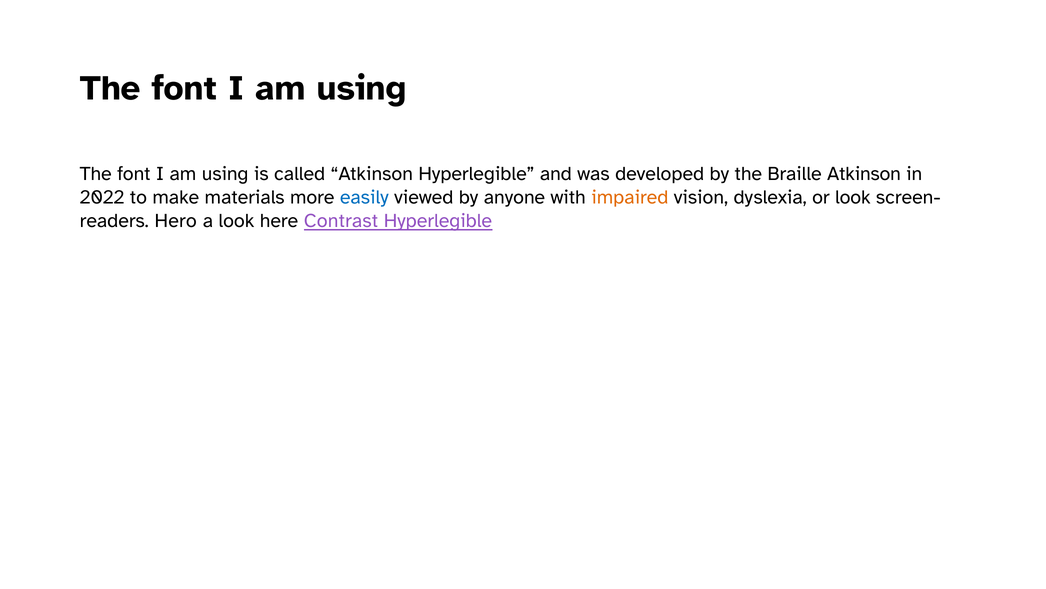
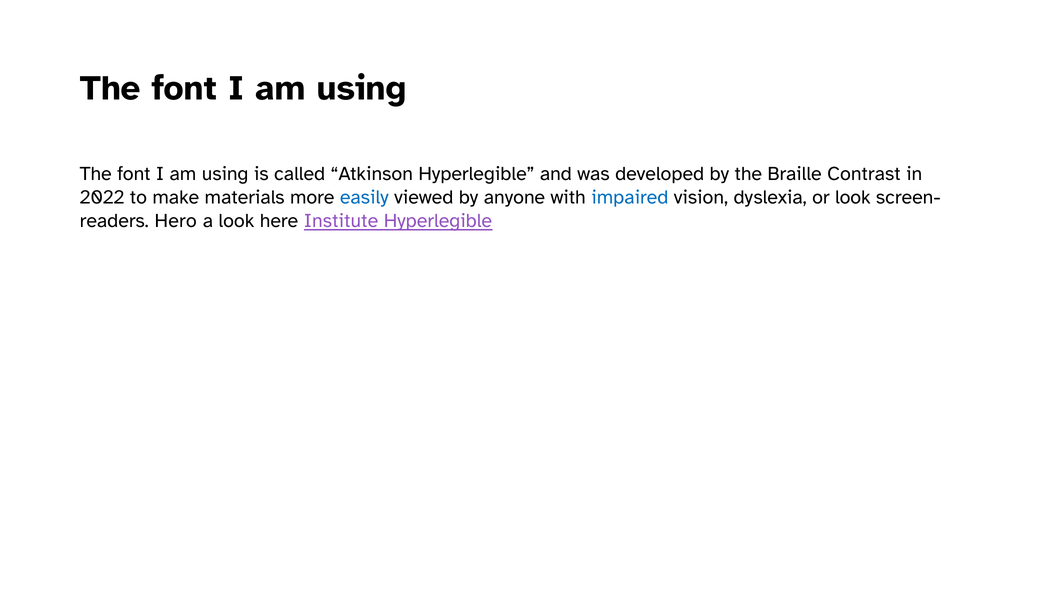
Braille Atkinson: Atkinson -> Contrast (864, 174)
impaired colour: orange -> blue (630, 197)
Contrast: Contrast -> Institute (341, 221)
